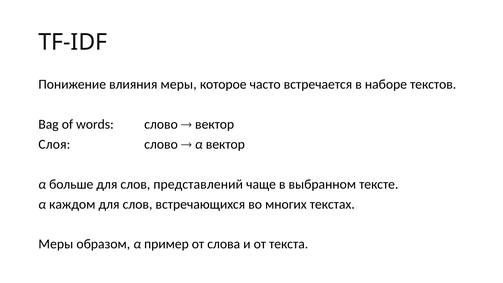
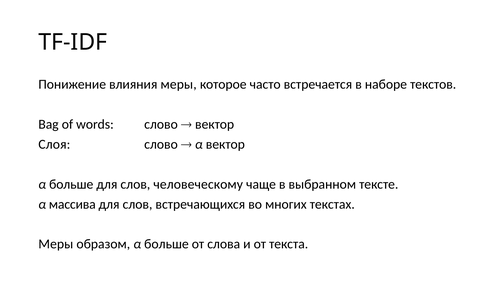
представлений: представлений -> человеческому (198, 184)
каждом: каждом -> массива (72, 204)
образом α пример: пример -> больше (166, 244)
